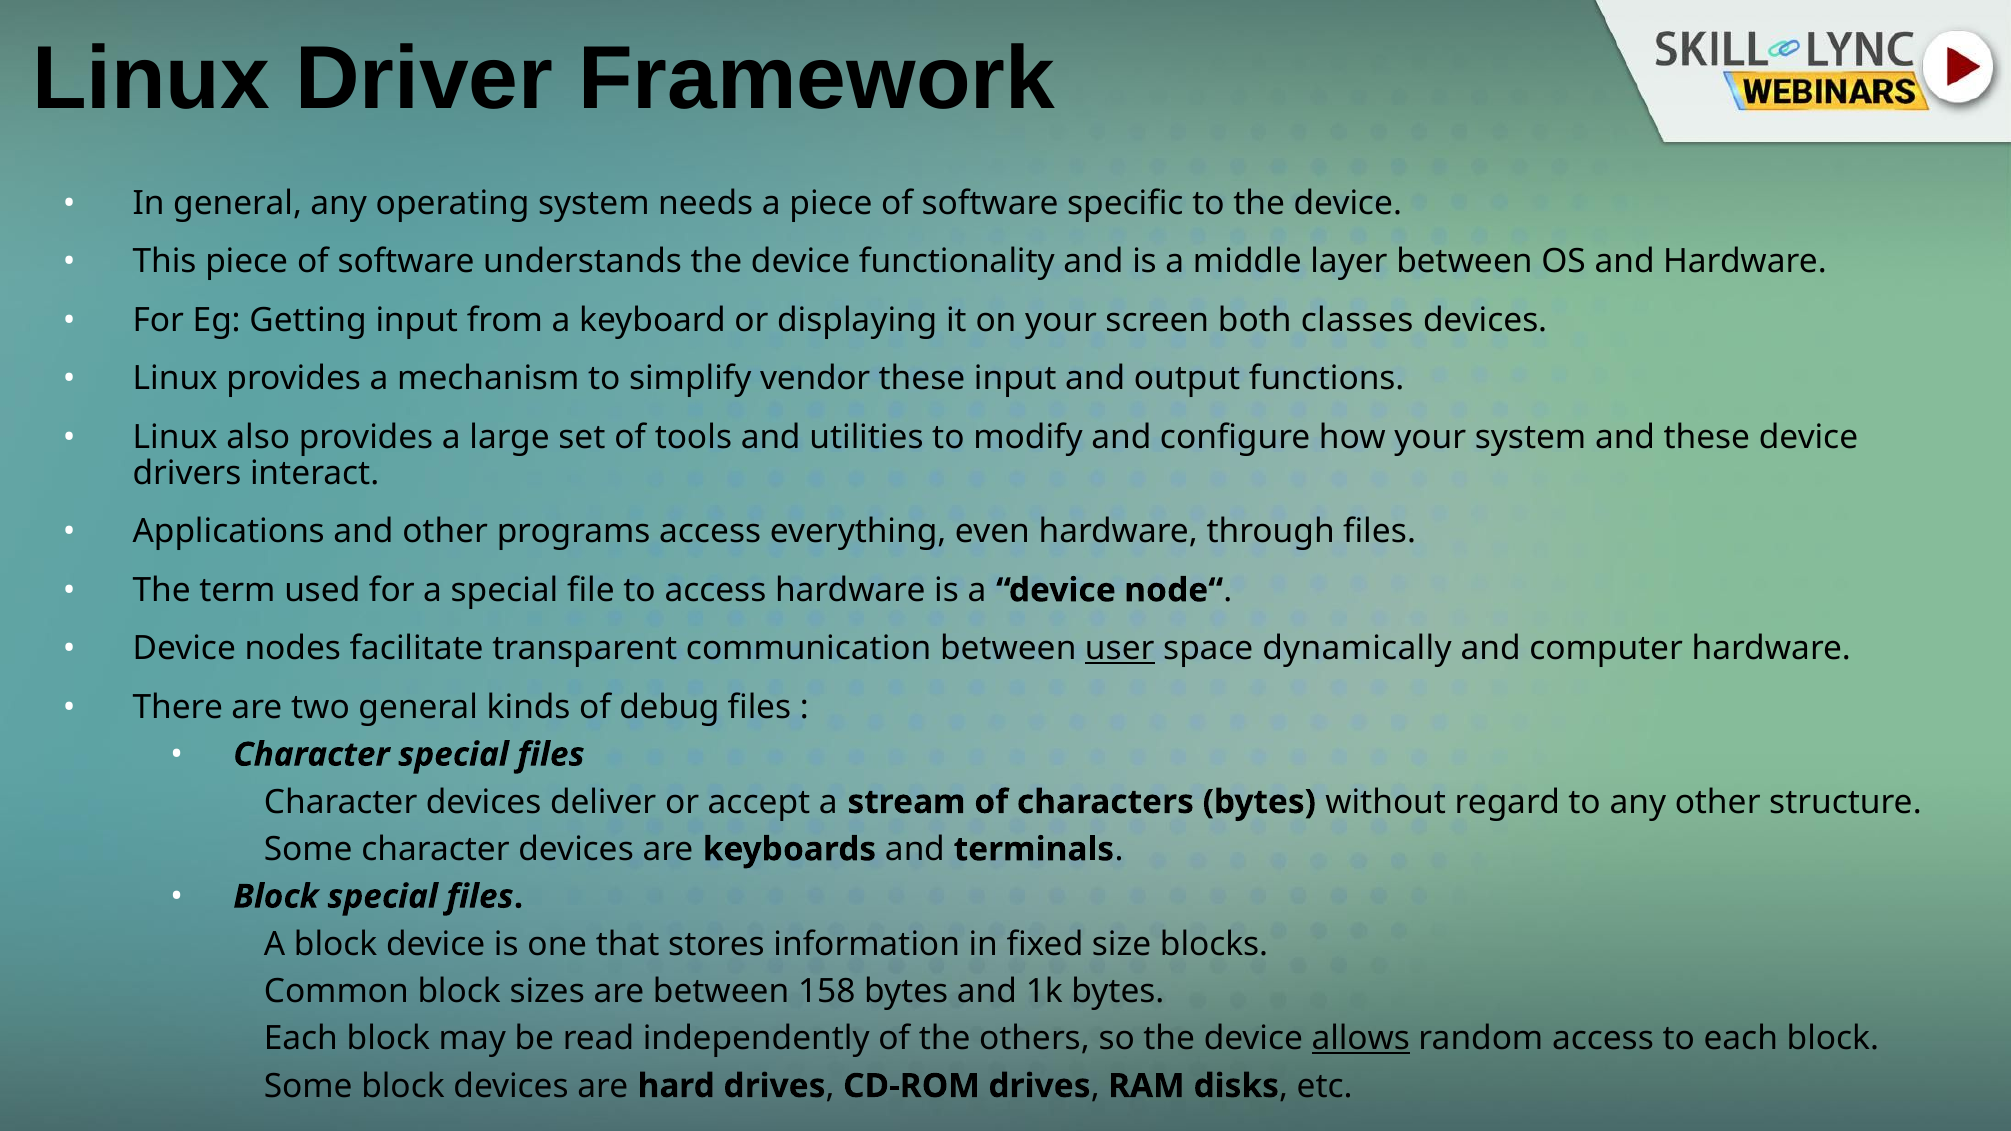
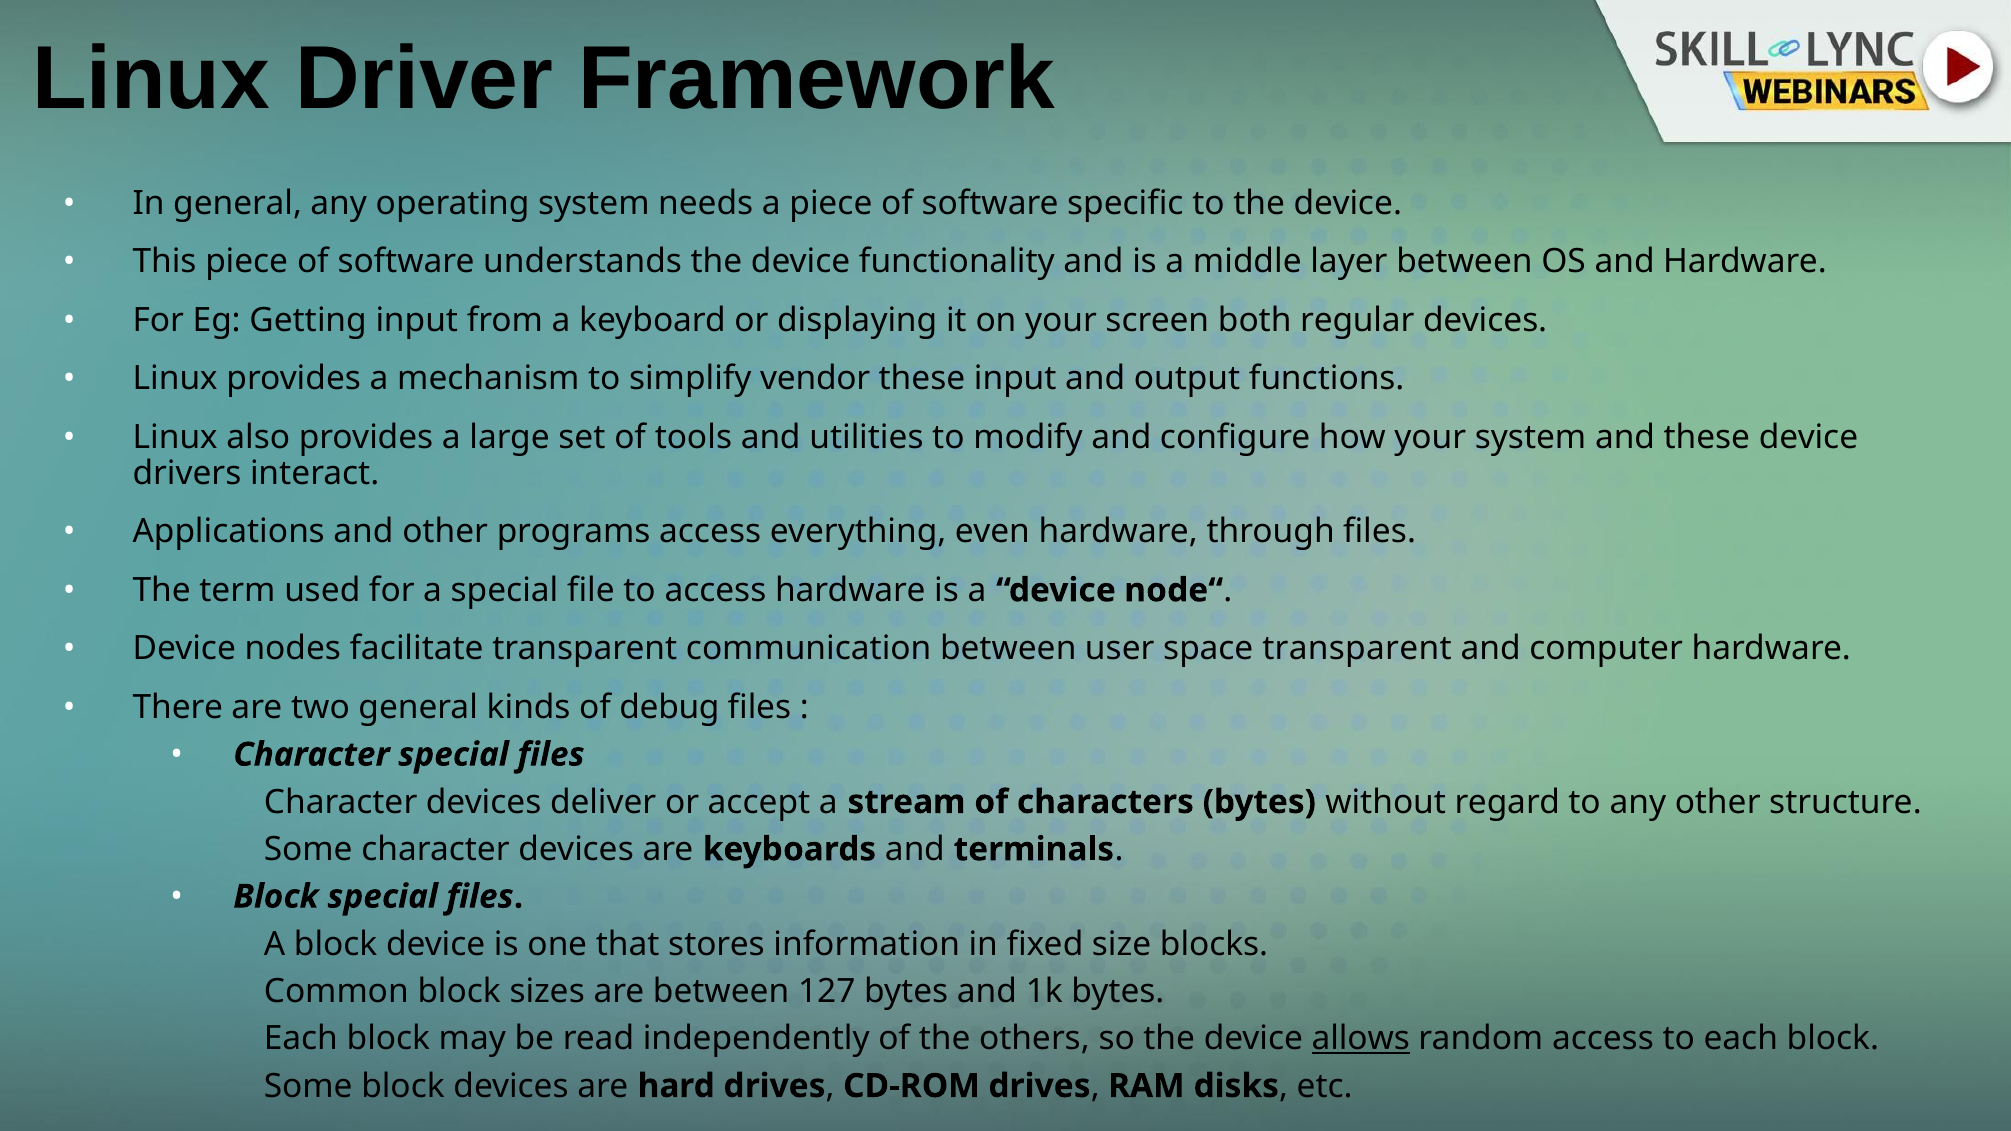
classes: classes -> regular (1357, 320)
user underline: present -> none (1120, 649)
space dynamically: dynamically -> transparent (1357, 649)
158: 158 -> 127 (827, 992)
